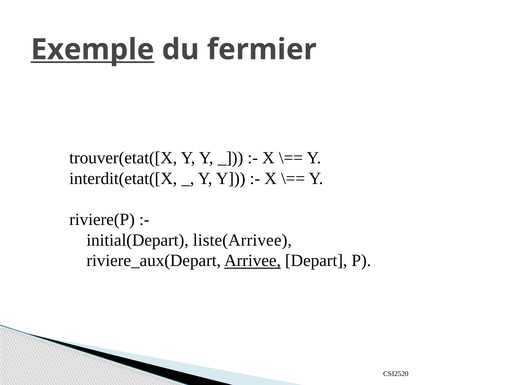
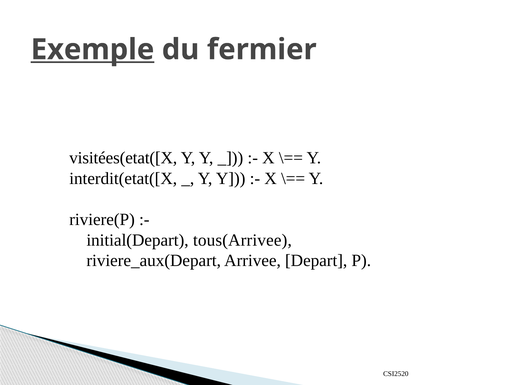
trouver(etat([X: trouver(etat([X -> visitées(etat([X (123, 158)
liste(Arrivee: liste(Arrivee -> tous(Arrivee (242, 240)
Arrivee underline: present -> none (253, 261)
